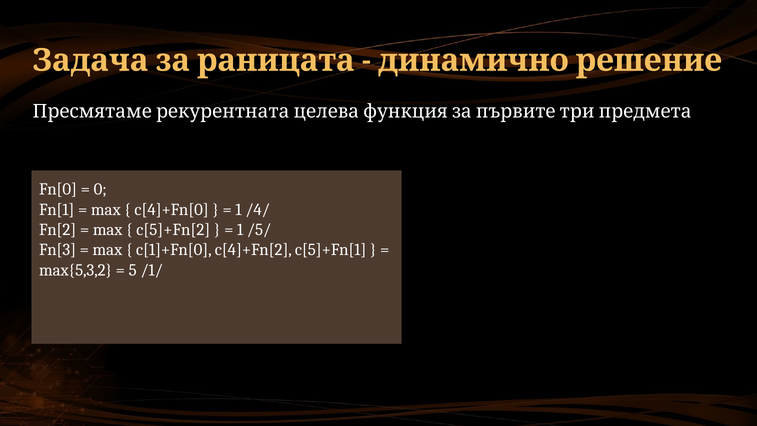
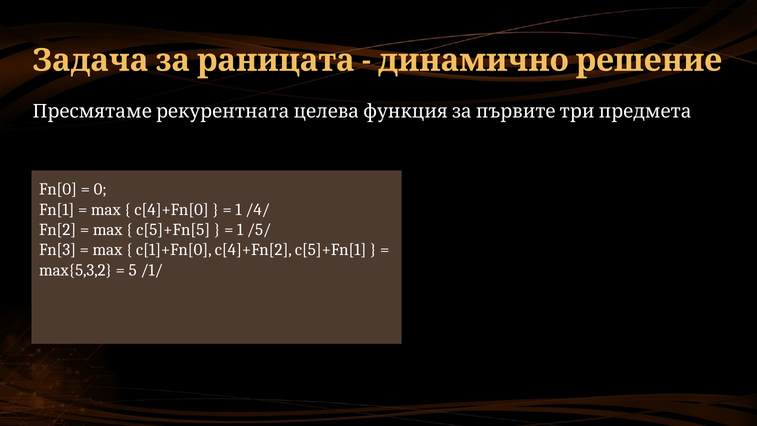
c[5]+Fn[2: c[5]+Fn[2 -> c[5]+Fn[5 (173, 230)
